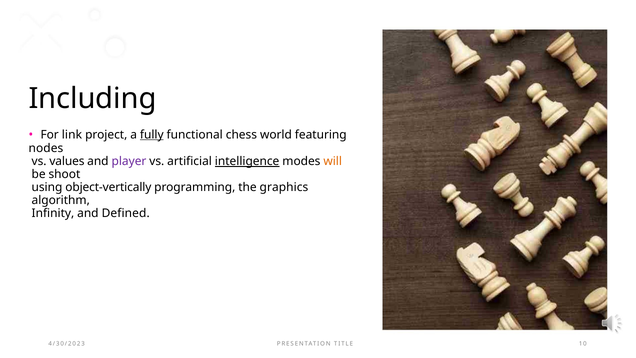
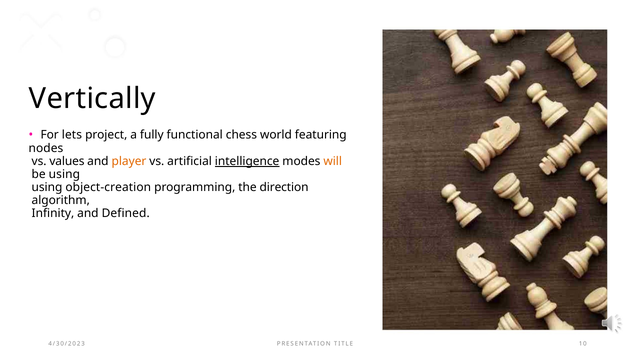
Including: Including -> Vertically (92, 99)
link: link -> lets (72, 135)
fully underline: present -> none (152, 135)
player colour: purple -> orange (129, 161)
be shoot: shoot -> using (64, 174)
object-vertically: object-vertically -> object-creation (108, 187)
graphics: graphics -> direction (284, 187)
